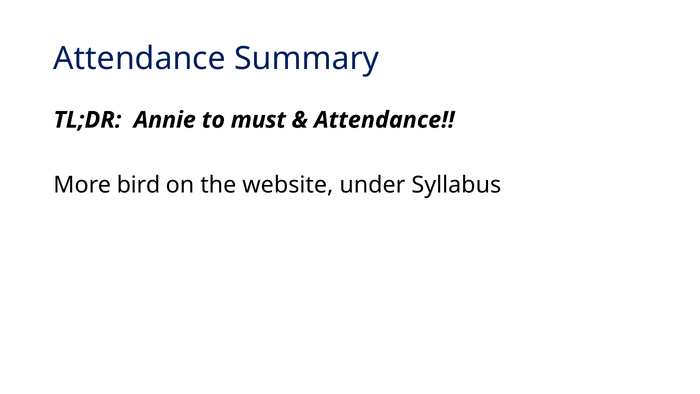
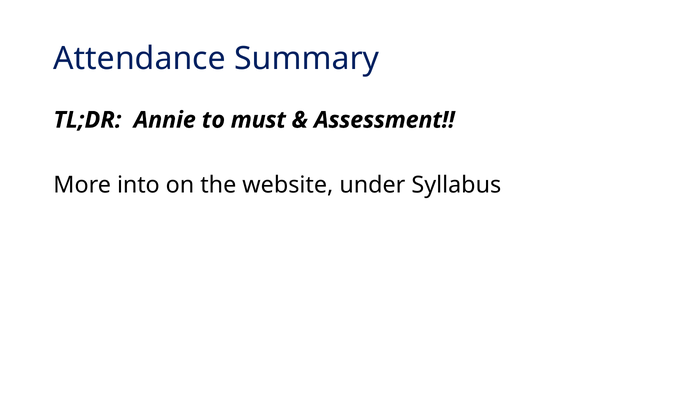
Attendance: Attendance -> Assessment (384, 120)
bird: bird -> into (138, 185)
